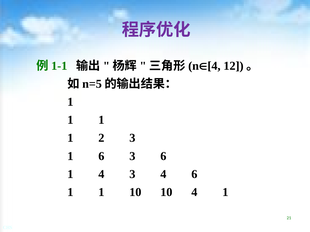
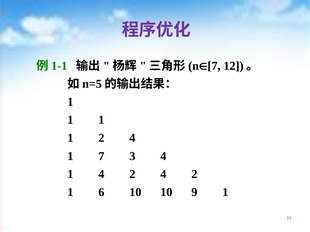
4: 4 -> 7 (214, 66)
1 2 3: 3 -> 4 (132, 138)
1 6: 6 -> 7 (101, 156)
3 6: 6 -> 4 (163, 156)
1 4 3: 3 -> 2 (132, 174)
6: 6 -> 2 (194, 174)
1: 1 -> 6 (101, 193)
10 4: 4 -> 9 (194, 193)
